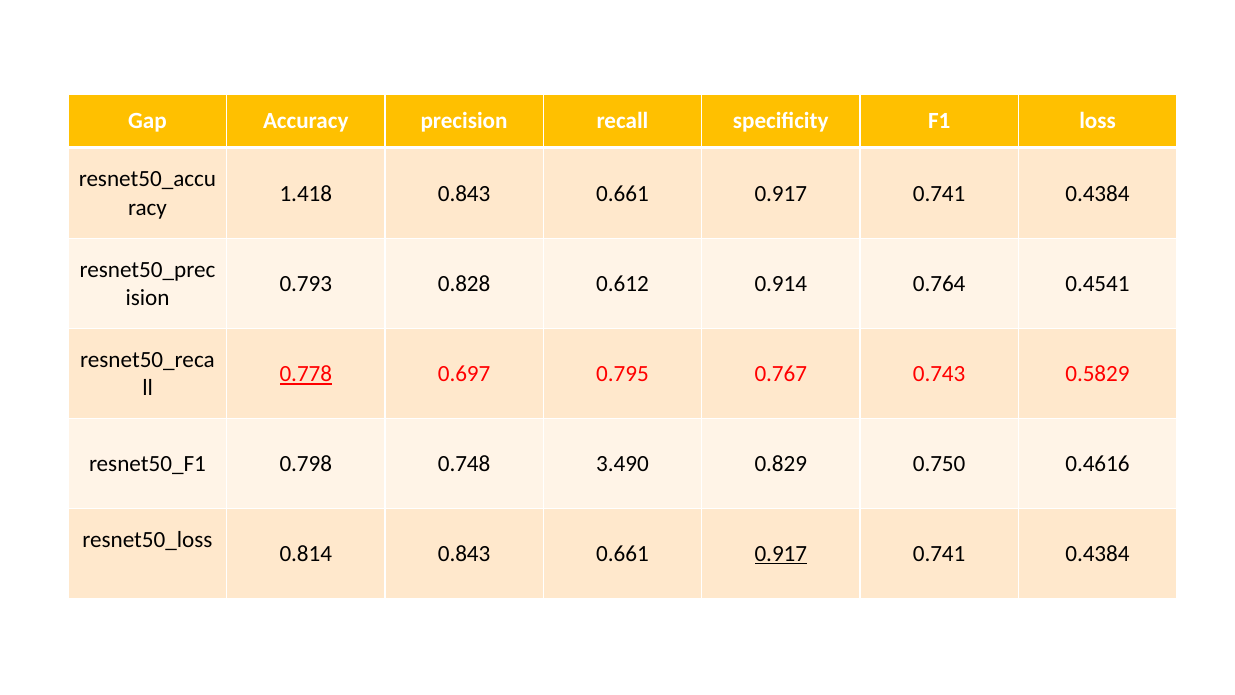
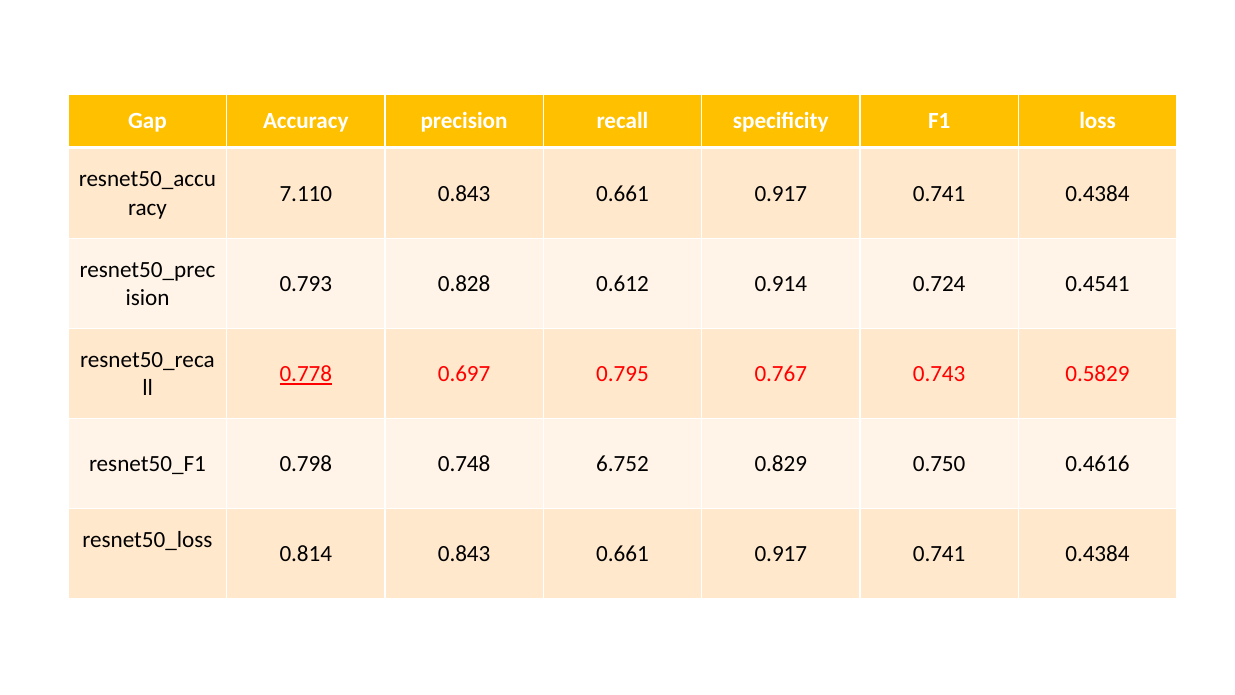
1.418: 1.418 -> 7.110 (306, 193)
0.764: 0.764 -> 0.724 (939, 284)
3.490: 3.490 -> 6.752 (622, 464)
0.917 underline: present -> none (781, 554)
